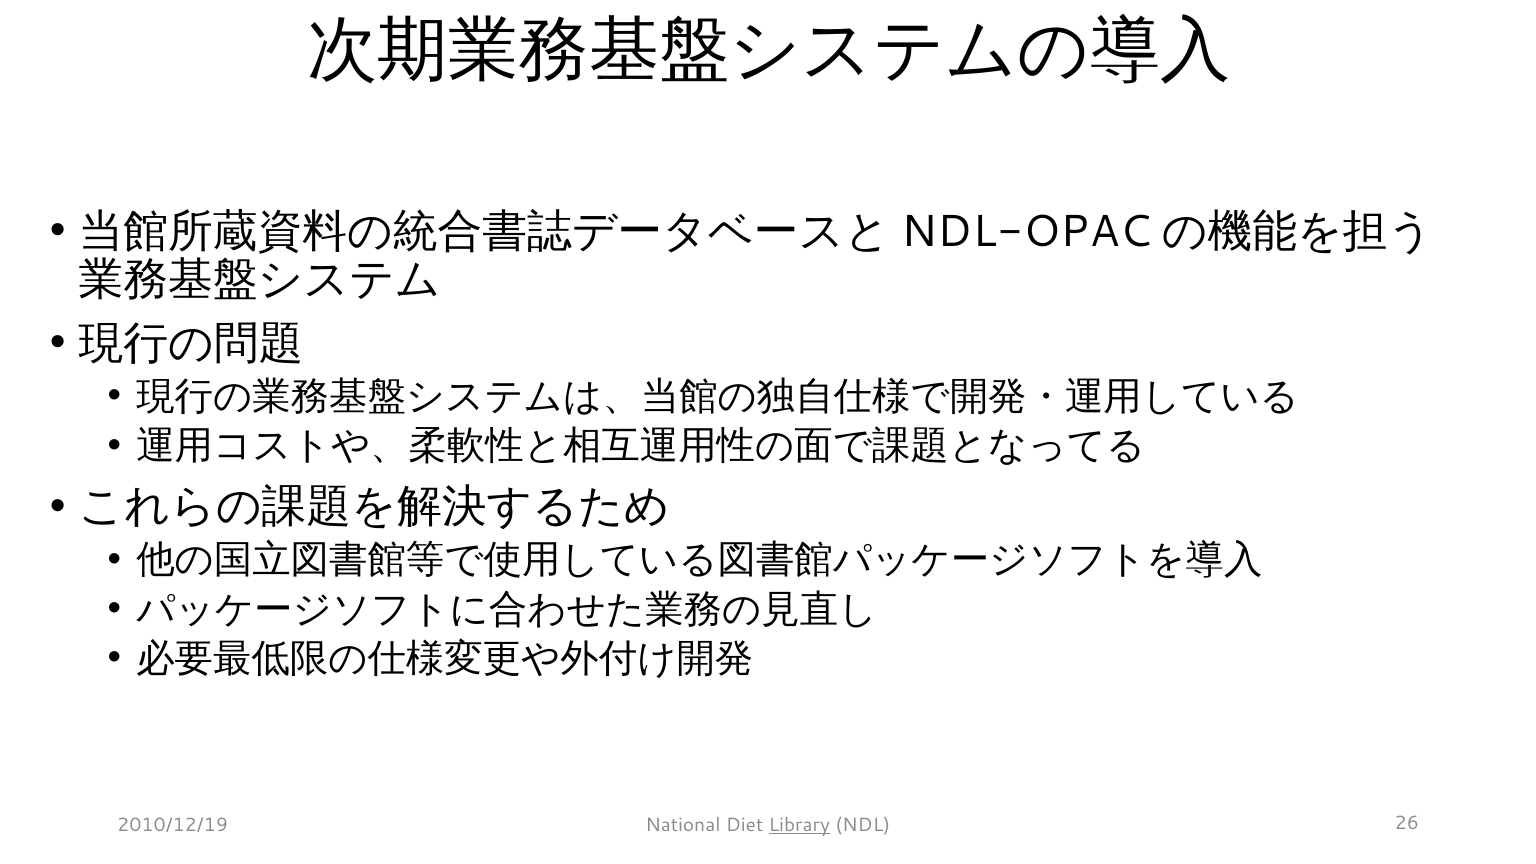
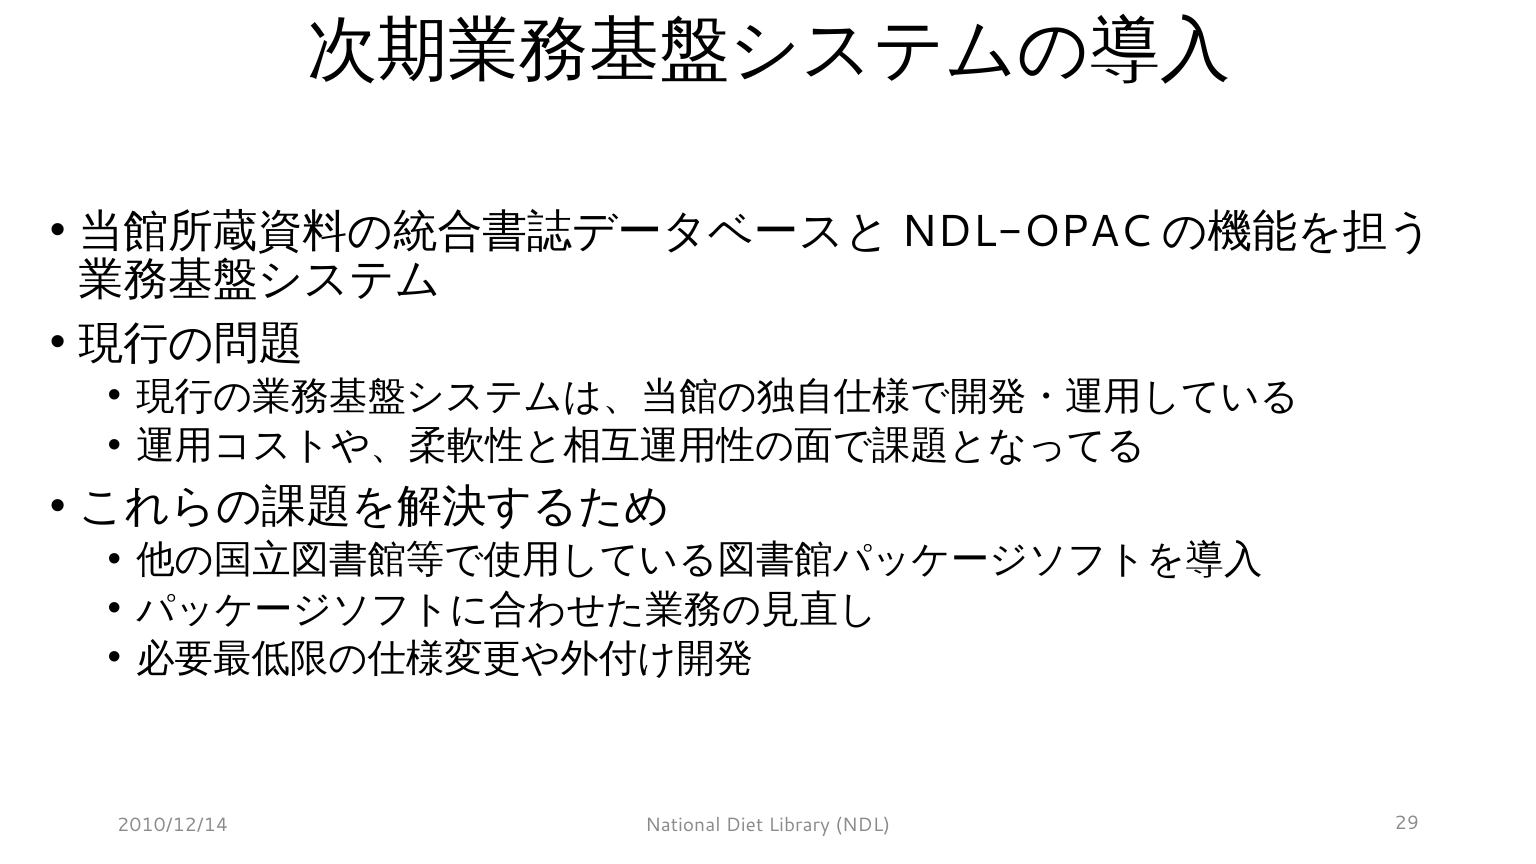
2010/12/19: 2010/12/19 -> 2010/12/14 (173, 825)
Library underline: present -> none (799, 825)
26: 26 -> 29 (1407, 823)
